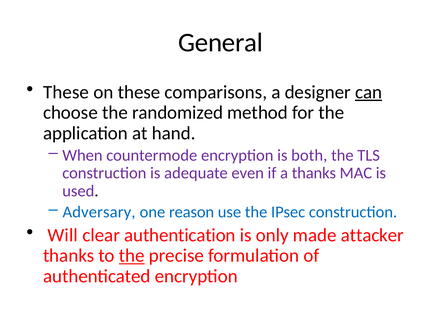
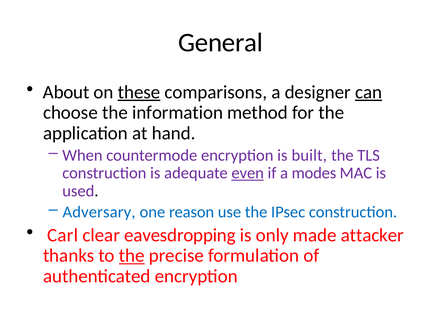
These: These -> About (66, 92)
these underline: none -> present (139, 92)
randomized: randomized -> information (178, 113)
both: both -> built (309, 155)
even underline: none -> present (248, 173)
a thanks: thanks -> modes (314, 173)
Will: Will -> Carl (63, 235)
authentication: authentication -> eavesdropping (180, 235)
